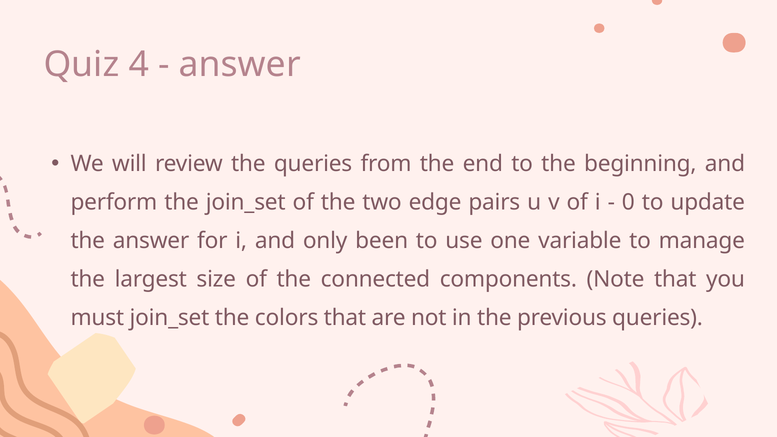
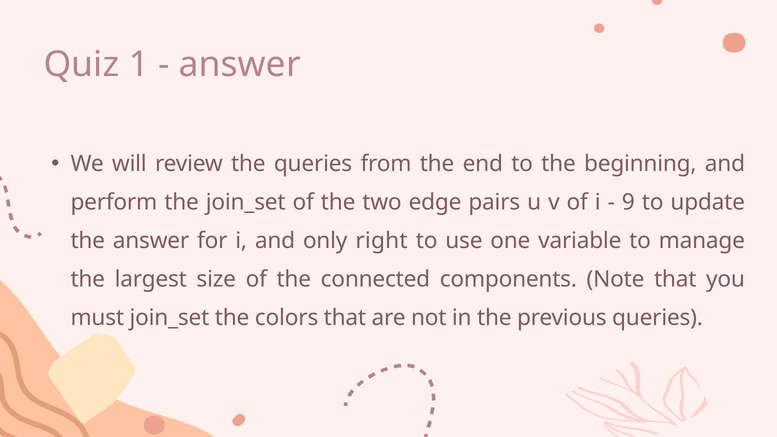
4: 4 -> 1 (139, 64)
0: 0 -> 9 (628, 202)
been: been -> right (382, 241)
